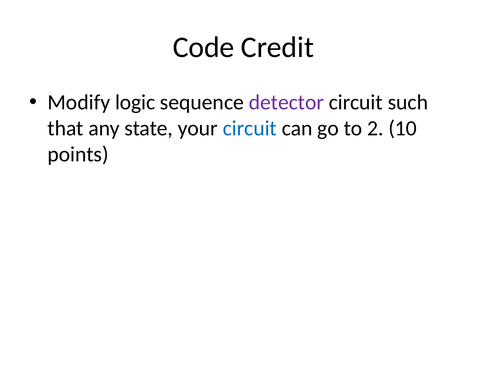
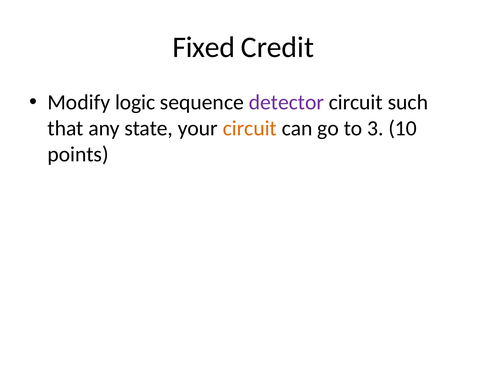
Code: Code -> Fixed (204, 47)
circuit colour: blue -> orange (250, 128)
2: 2 -> 3 (375, 128)
